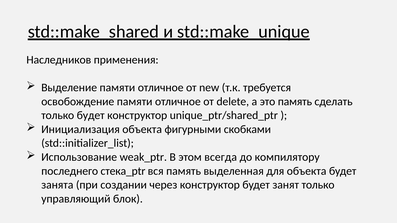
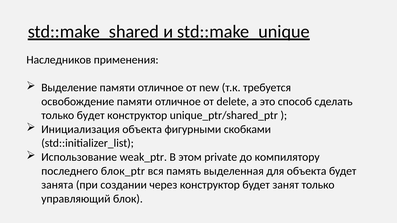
это память: память -> способ (295, 102)
всегда: всегда -> private (221, 157)
стека_ptr: стека_ptr -> блок_ptr (123, 171)
